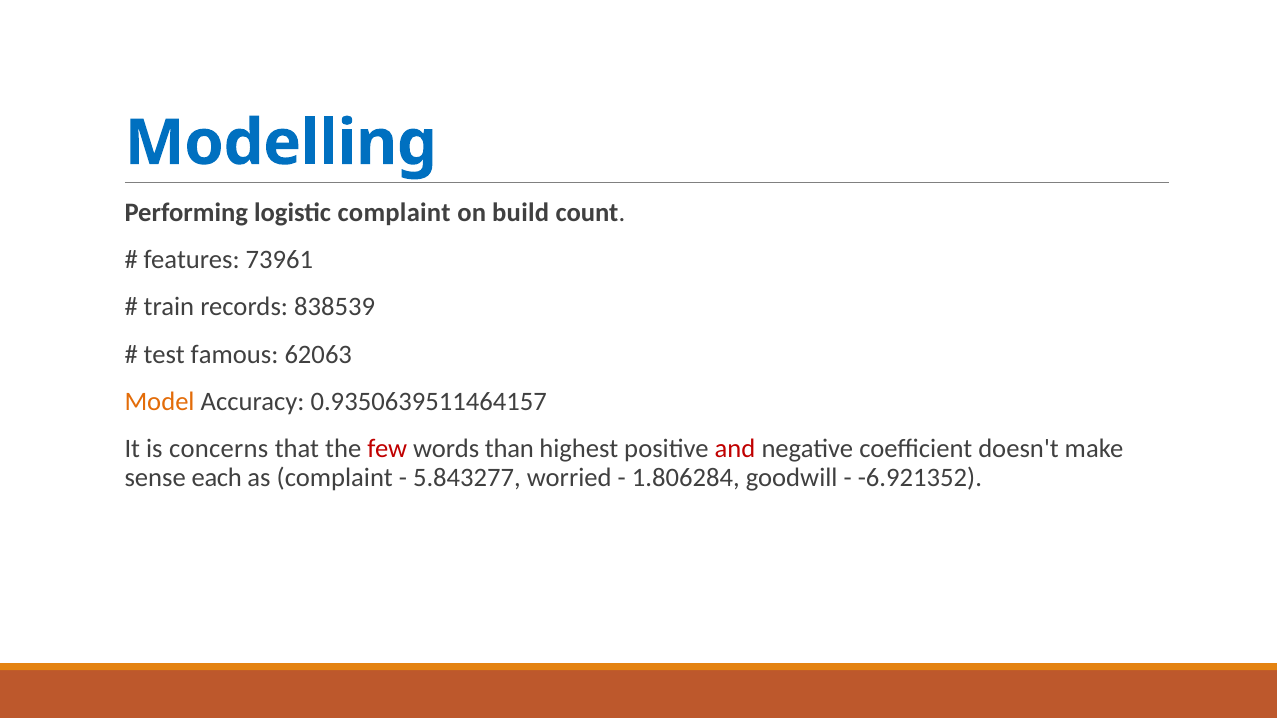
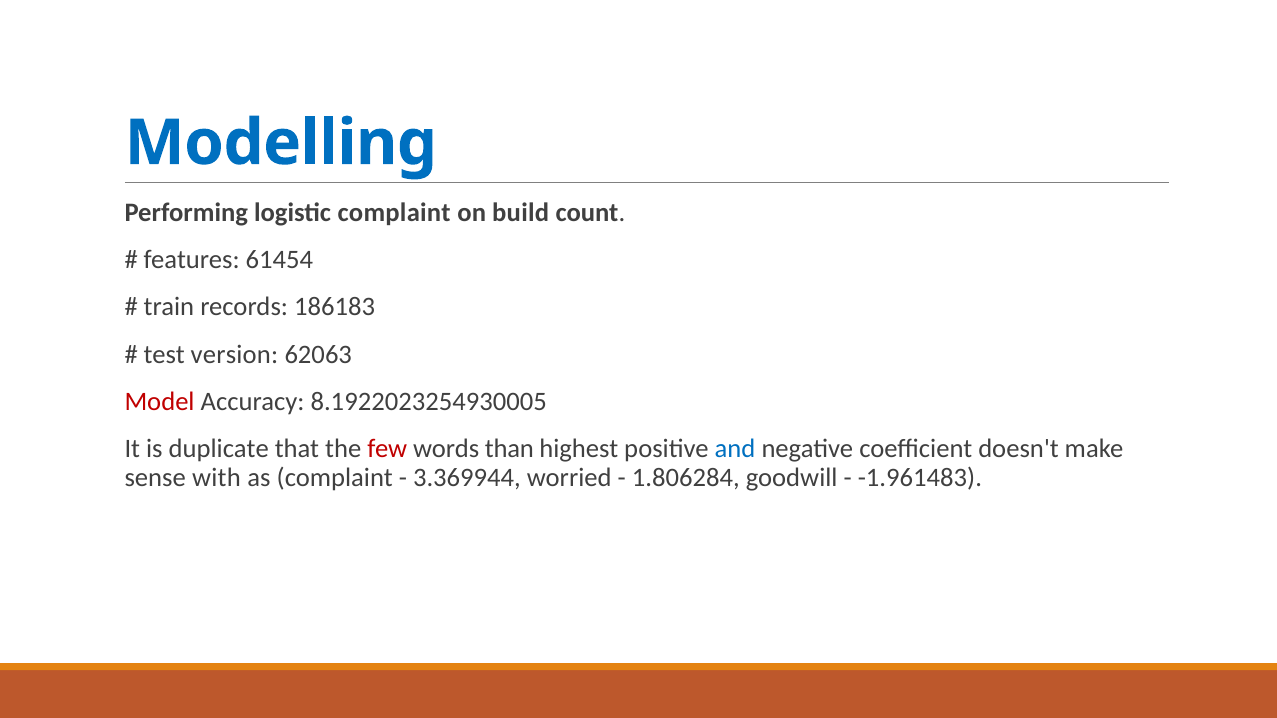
73961: 73961 -> 61454 (279, 260)
838539: 838539 -> 186183 (335, 307)
famous: famous -> version (234, 354)
Model colour: orange -> red (160, 402)
0.9350639511464157: 0.9350639511464157 -> 8.1922023254930005 (429, 402)
concerns: concerns -> duplicate (219, 449)
and colour: red -> blue (735, 449)
each: each -> with (216, 478)
5.843277: 5.843277 -> 3.369944 (467, 478)
-6.921352: -6.921352 -> -1.961483 (920, 478)
